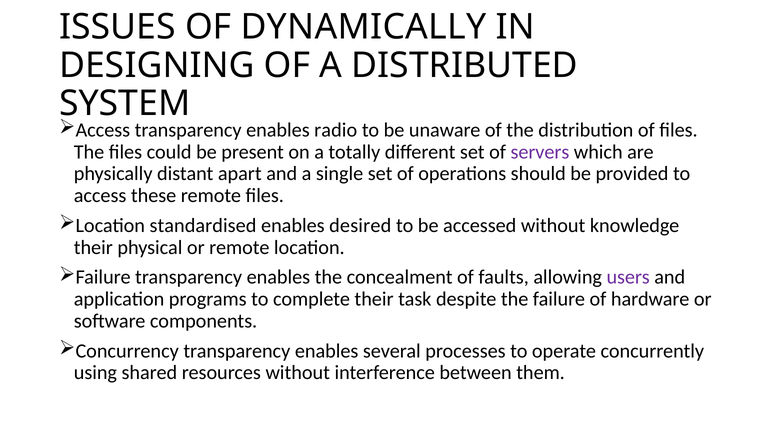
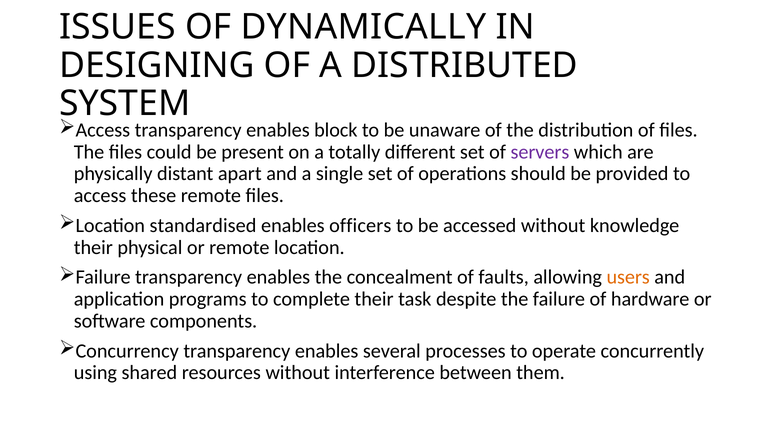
radio: radio -> block (336, 130)
desired: desired -> officers (360, 226)
users colour: purple -> orange (628, 277)
